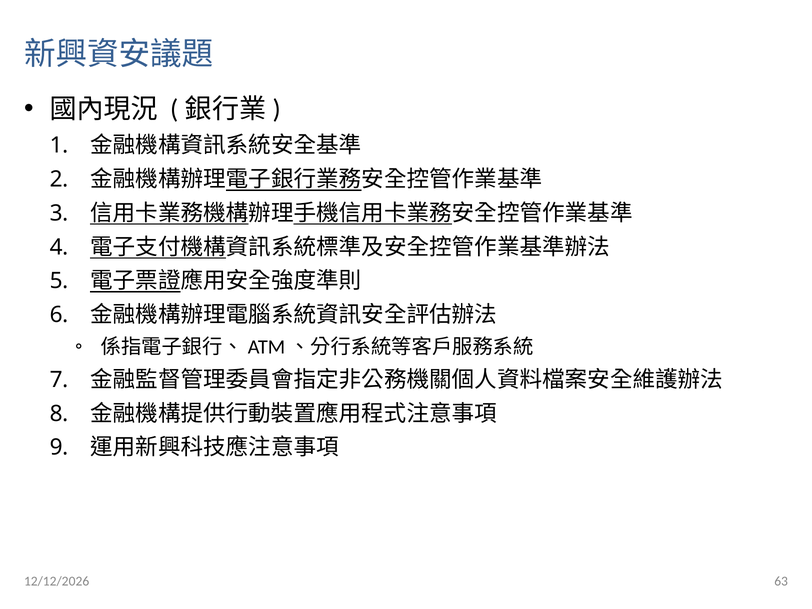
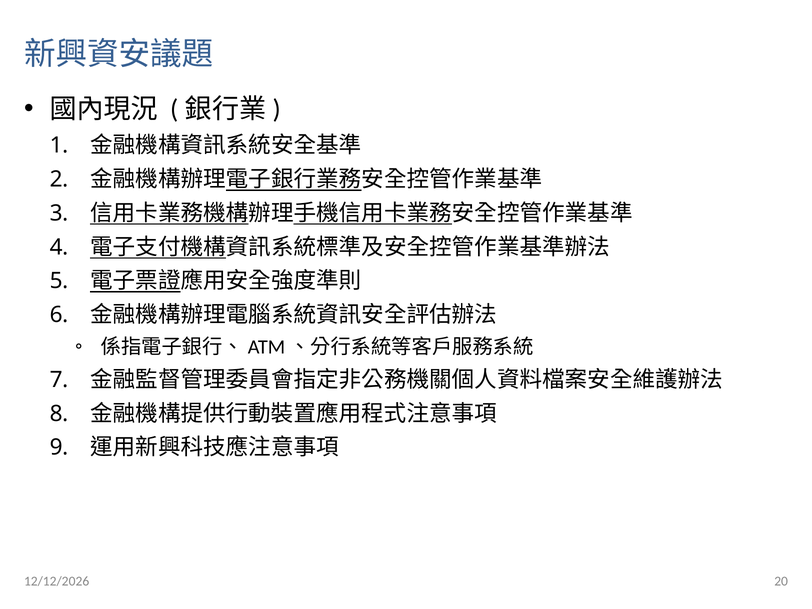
63: 63 -> 20 (781, 581)
